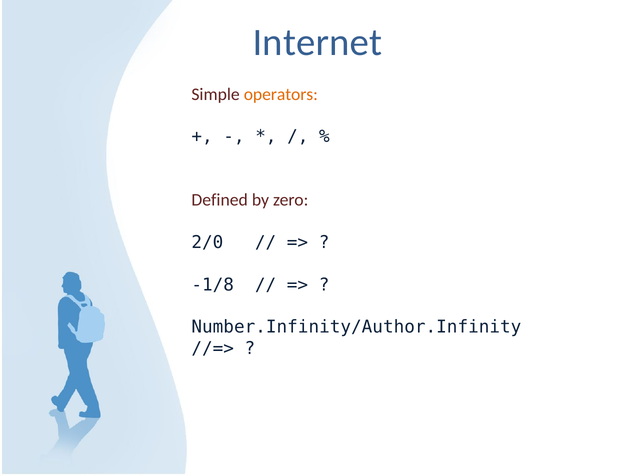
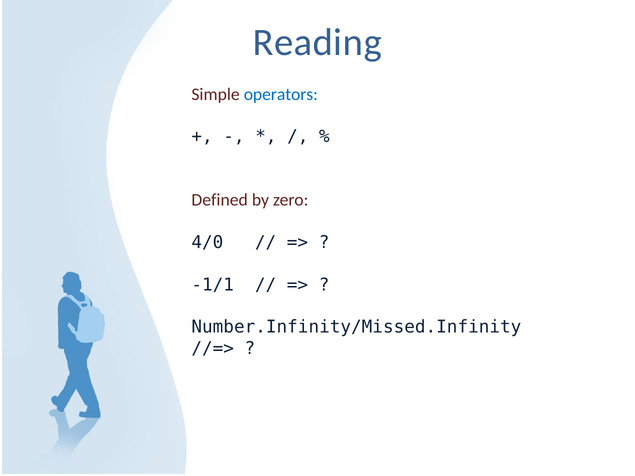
Internet: Internet -> Reading (317, 42)
operators colour: orange -> blue (281, 94)
2/0: 2/0 -> 4/0 (207, 243)
-1/8: -1/8 -> -1/1 (213, 285)
Number.Infinity/Author.Infinity: Number.Infinity/Author.Infinity -> Number.Infinity/Missed.Infinity (356, 327)
